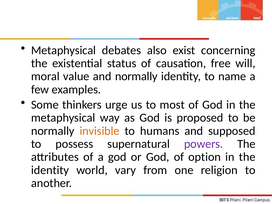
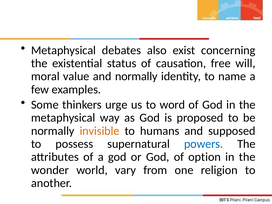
most: most -> word (172, 105)
powers colour: purple -> blue (204, 144)
identity: identity -> wonder (50, 170)
